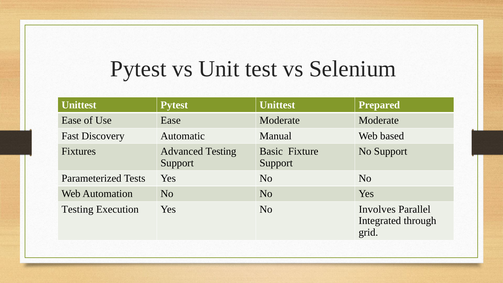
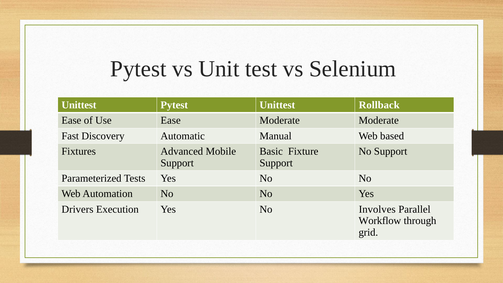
Prepared: Prepared -> Rollback (379, 105)
Advanced Testing: Testing -> Mobile (221, 151)
Testing: Testing -> Drivers (77, 209)
Integrated: Integrated -> Workflow (380, 221)
